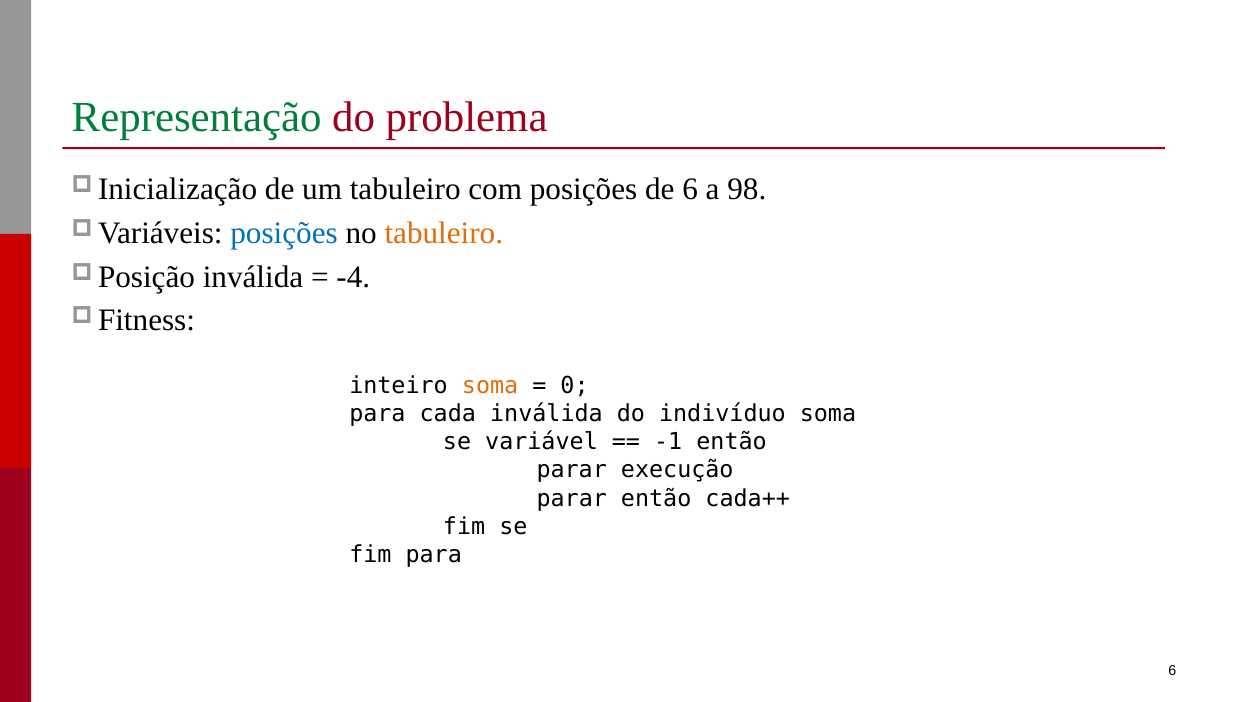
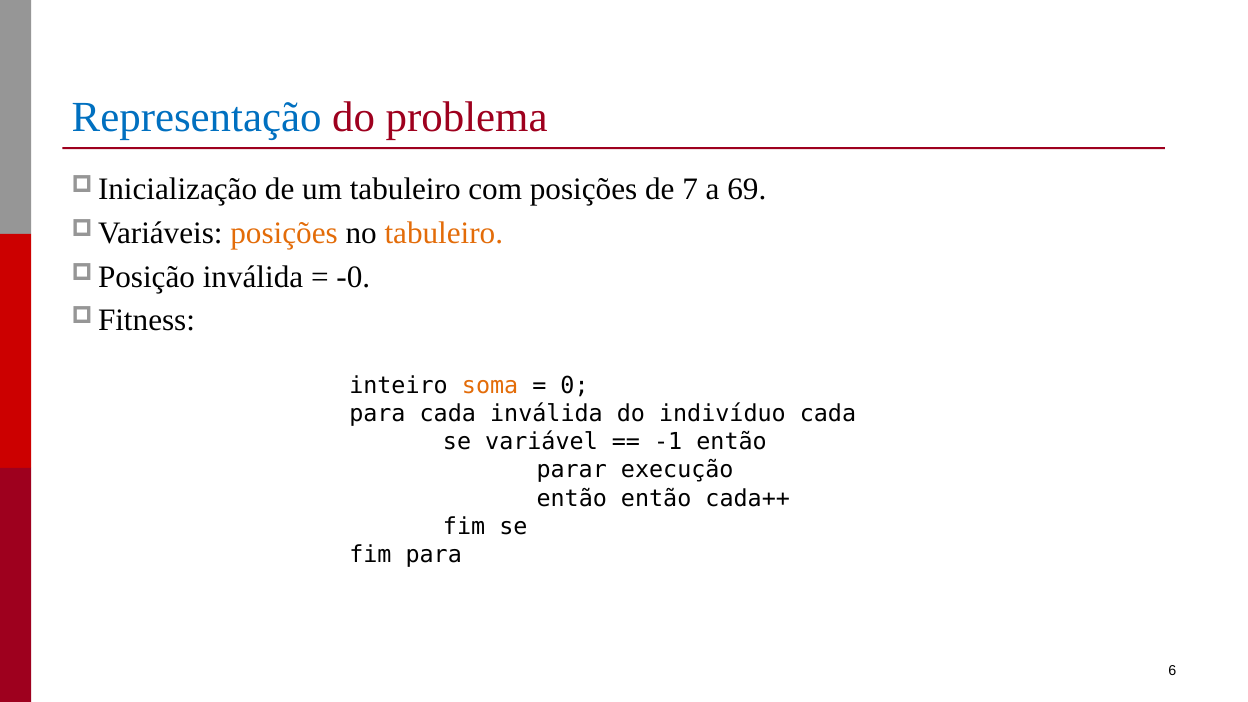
Representação colour: green -> blue (197, 118)
de 6: 6 -> 7 (690, 189)
98: 98 -> 69 (747, 189)
posições colour: blue -> orange (284, 233)
-4: -4 -> -0 (353, 277)
indivíduo soma: soma -> cada (828, 414)
parar: parar -> então (572, 498)
